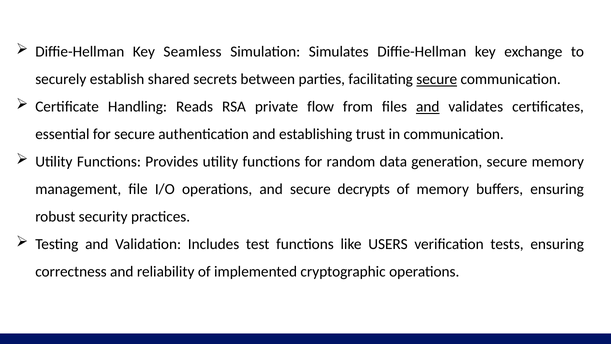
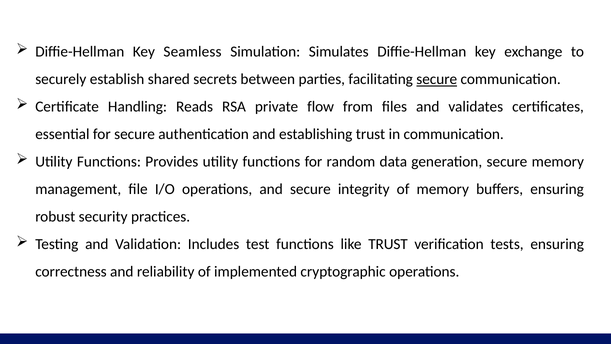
and underline: present -> none (428, 107)
decrypts: decrypts -> integrity (364, 189)
like USERS: USERS -> TRUST (388, 244)
